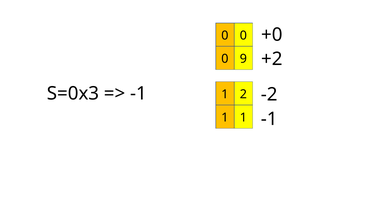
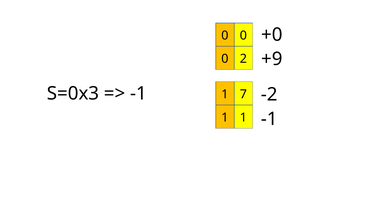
+2: +2 -> +9 (272, 59)
9: 9 -> 2 (243, 59)
2: 2 -> 7 (243, 94)
